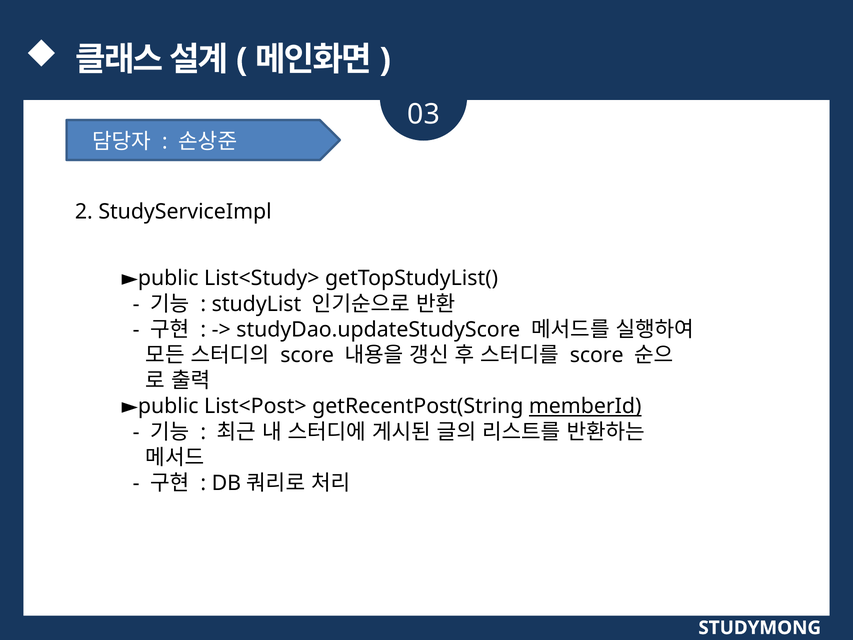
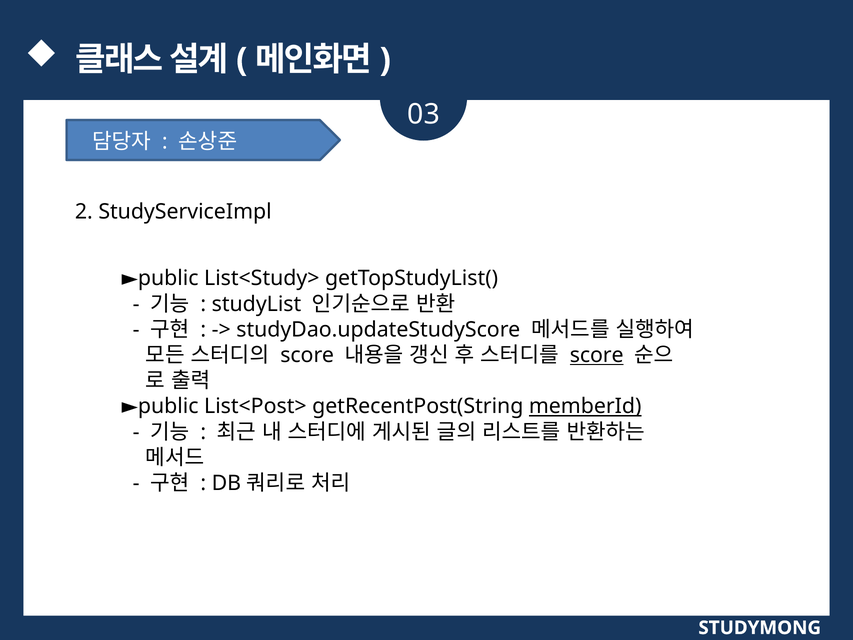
score underline: none -> present (597, 355)
